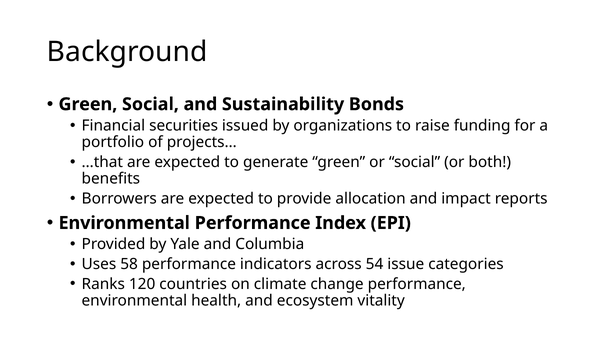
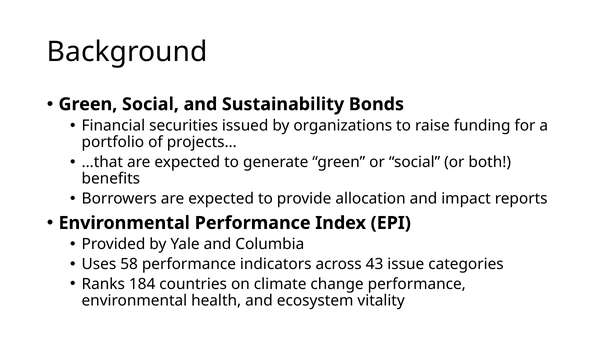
54: 54 -> 43 (375, 264)
120: 120 -> 184 (142, 284)
